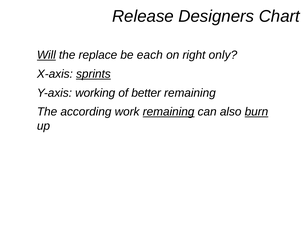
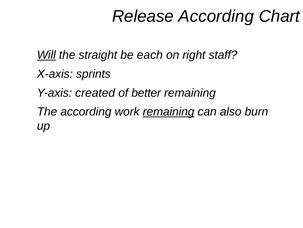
Release Designers: Designers -> According (216, 16)
replace: replace -> straight (98, 55)
only: only -> staff (223, 55)
sprints underline: present -> none (93, 74)
working: working -> created (95, 93)
burn underline: present -> none (256, 111)
